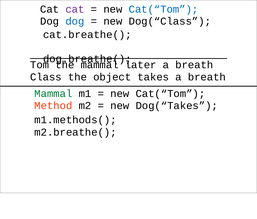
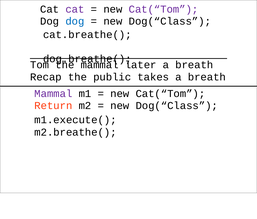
Cat(“Tom colour: blue -> purple (163, 9)
Class: Class -> Recap (46, 77)
object: object -> public (112, 77)
Mammal colour: green -> purple (53, 94)
Method: Method -> Return (53, 106)
Dog(“Takes: Dog(“Takes -> Dog(“Class (177, 106)
m1.methods(: m1.methods( -> m1.execute( (76, 120)
